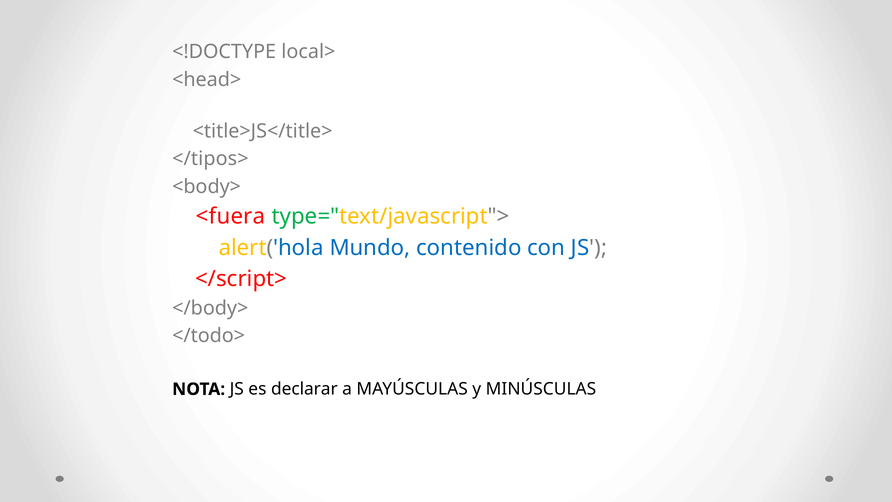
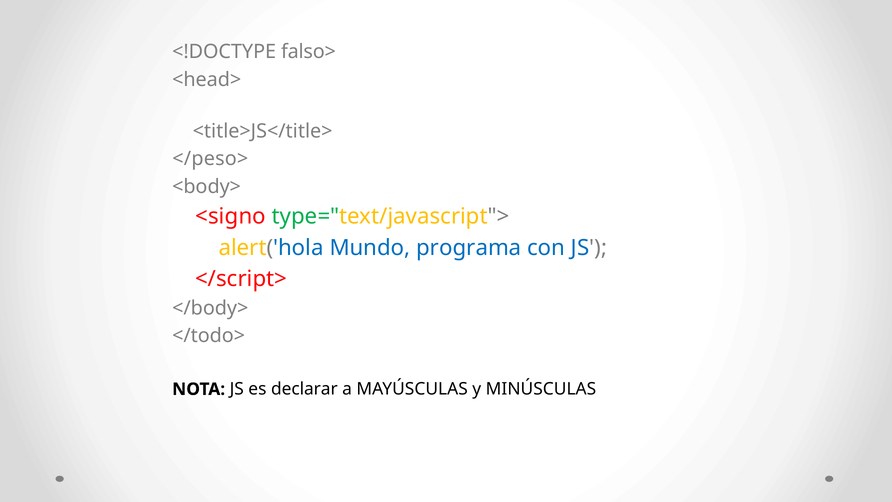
local>: local> -> falso> (308, 52)
</tipos>: </tipos> -> </peso> (210, 159)
<fuera: <fuera -> <signo (231, 216)
contenido: contenido -> programa (469, 248)
